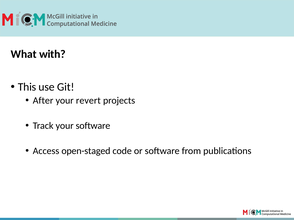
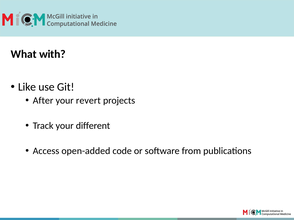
This: This -> Like (27, 87)
your software: software -> different (93, 126)
open-staged: open-staged -> open-added (86, 151)
